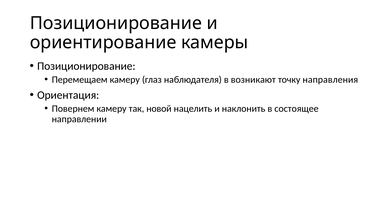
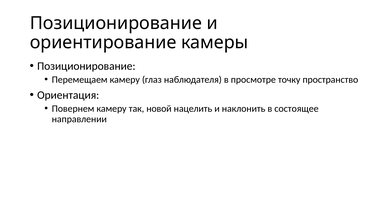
возникают: возникают -> просмотре (253, 80)
направления: направления -> пространство (330, 80)
